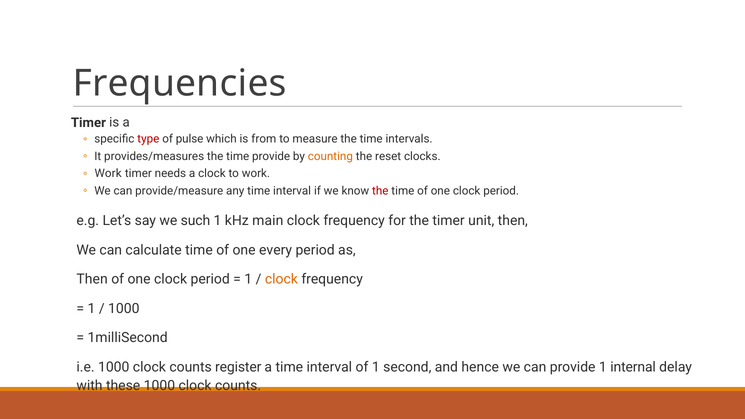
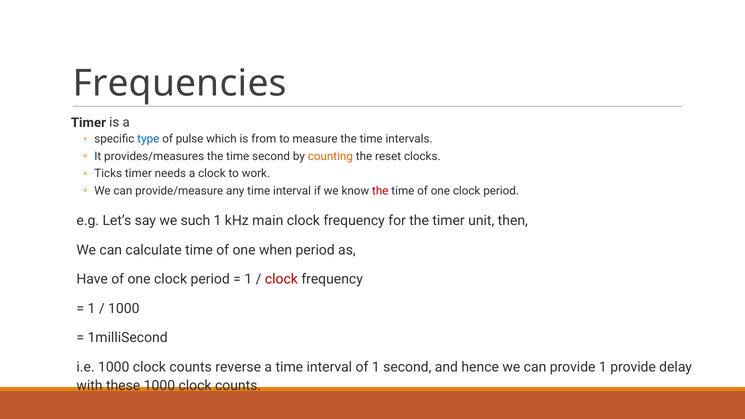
type colour: red -> blue (148, 139)
time provide: provide -> second (271, 156)
Work: Work -> Ticks (108, 174)
every: every -> when (276, 250)
Then: Then -> Have (92, 279)
clock colour: orange -> red (281, 279)
register: register -> reverse (238, 367)
1 internal: internal -> provide (633, 367)
